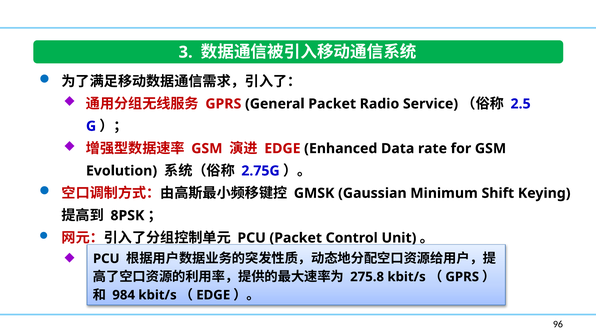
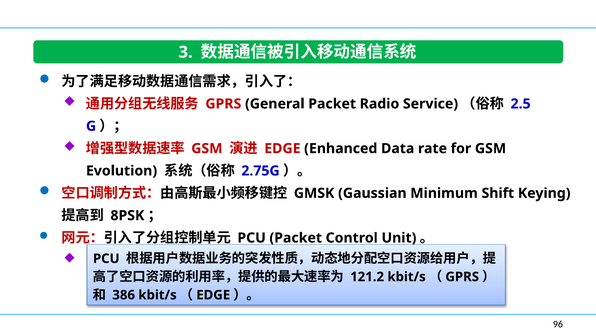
275.8: 275.8 -> 121.2 (367, 277)
984: 984 -> 386 (124, 295)
